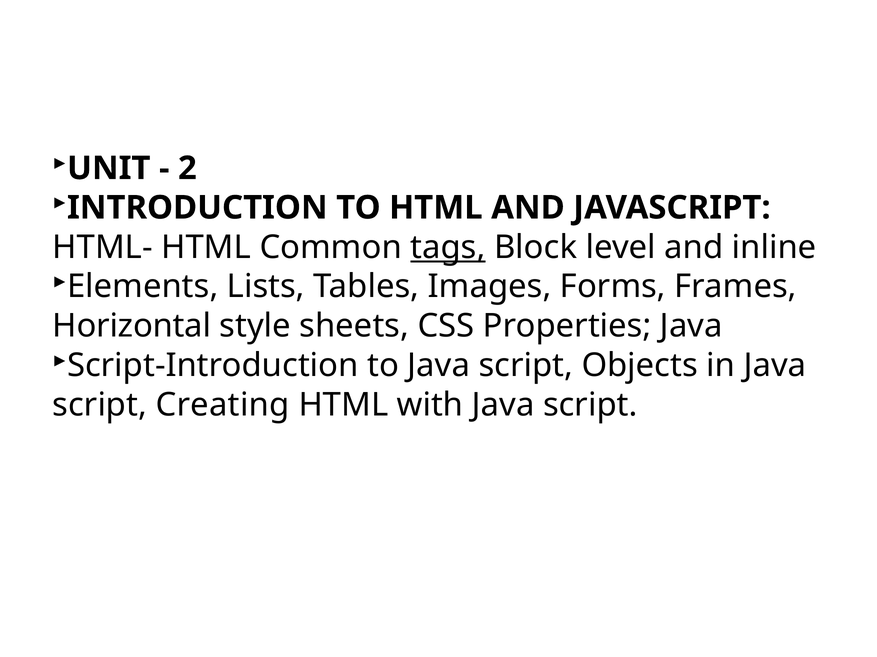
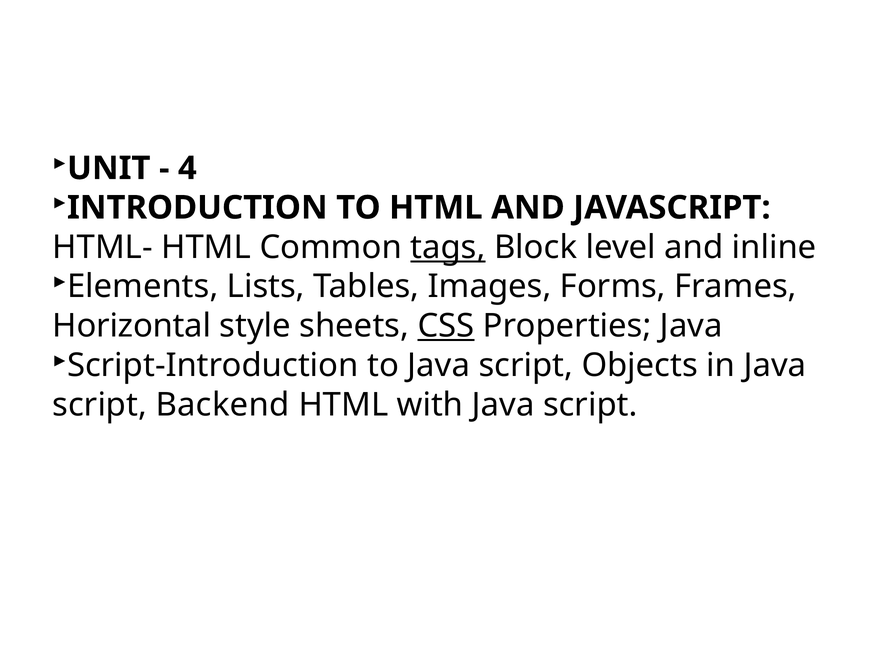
2: 2 -> 4 (187, 168)
CSS underline: none -> present (446, 326)
Creating: Creating -> Backend (223, 405)
